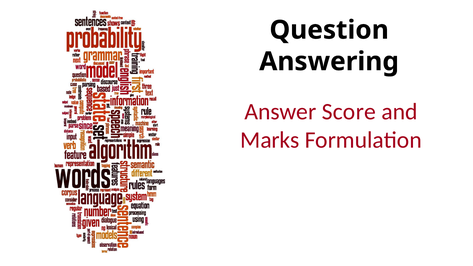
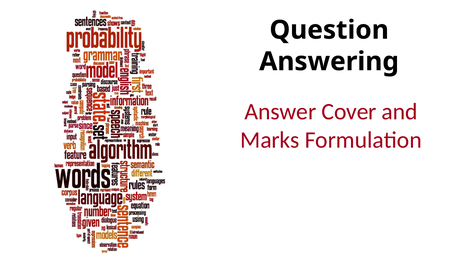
Score: Score -> Cover (349, 112)
